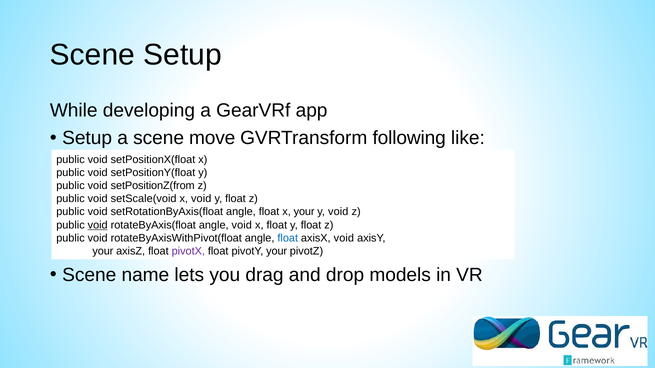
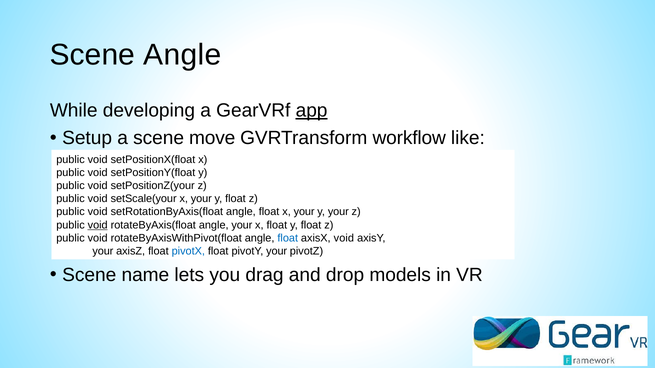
Scene Setup: Setup -> Angle (182, 55)
app underline: none -> present (312, 111)
following: following -> workflow (409, 138)
setPositionZ(from: setPositionZ(from -> setPositionZ(your (153, 186)
setScale(void: setScale(void -> setScale(your (144, 199)
void: void -> your (201, 199)
y void: void -> your (338, 212)
angle void: void -> your (242, 225)
pivotX colour: purple -> blue (188, 251)
